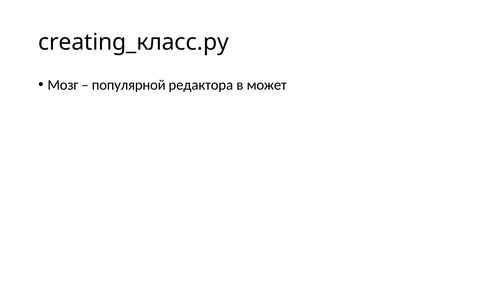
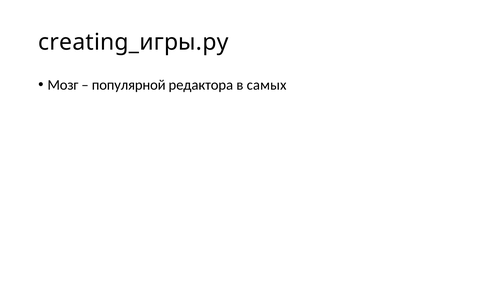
creating_класс.py: creating_класс.py -> creating_игры.py (133, 42)
может: может -> самых (267, 85)
